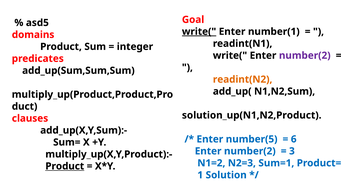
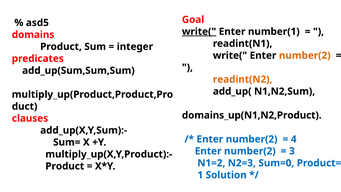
number(2 colour: purple -> orange (305, 55)
solution_up(N1,N2,Product: solution_up(N1,N2,Product -> domains_up(N1,N2,Product (252, 115)
number(5: number(5 -> number(2 (252, 139)
6: 6 -> 4 (294, 139)
Sum=1: Sum=1 -> Sum=0 (276, 163)
Product underline: present -> none (65, 166)
